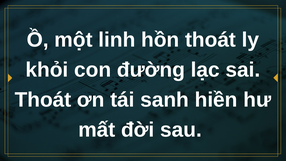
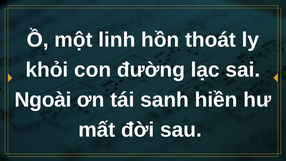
Thoát: Thoát -> Ngoài (43, 100)
